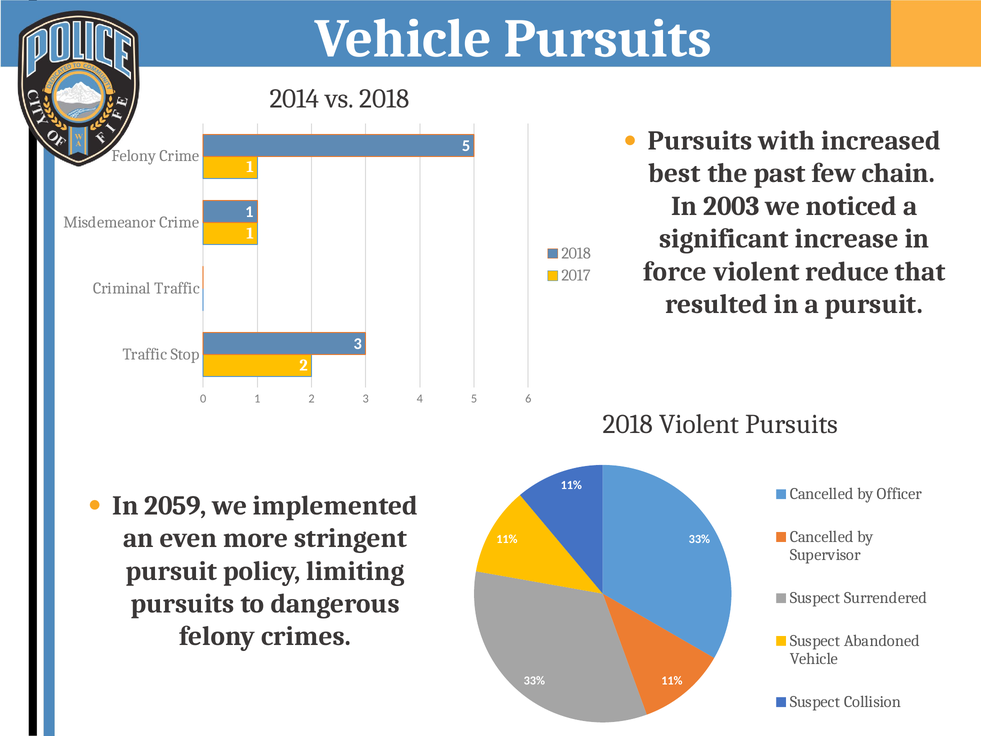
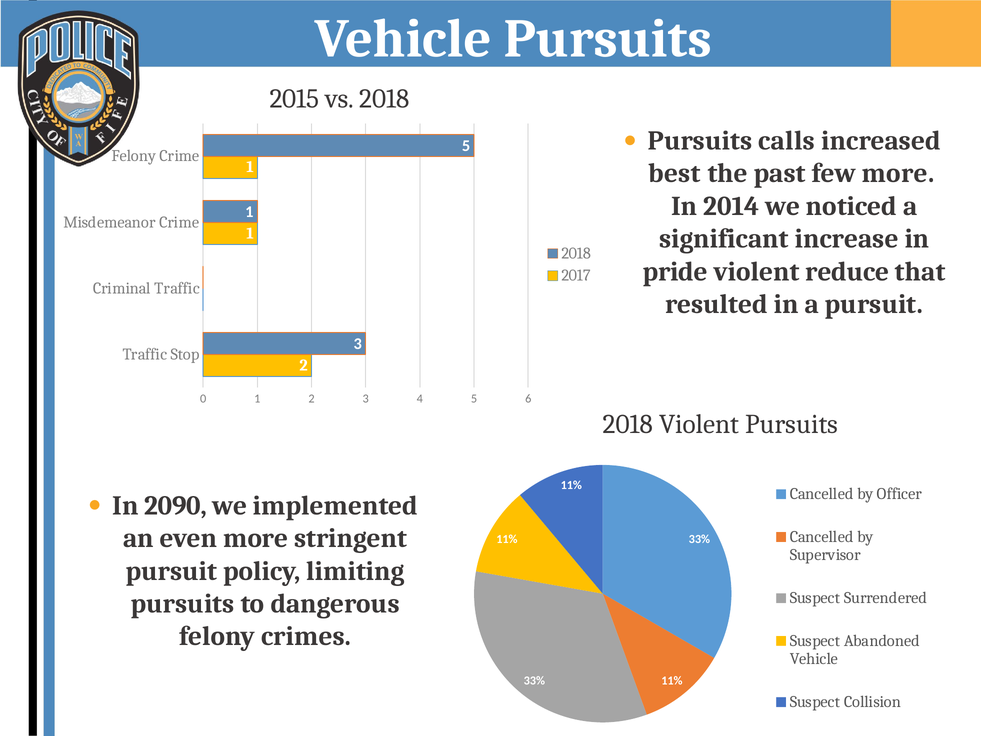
2014: 2014 -> 2015 (294, 99)
with: with -> calls (787, 141)
few chain: chain -> more (898, 173)
2003: 2003 -> 2014 (731, 206)
force: force -> pride (675, 272)
2059: 2059 -> 2090 (176, 505)
